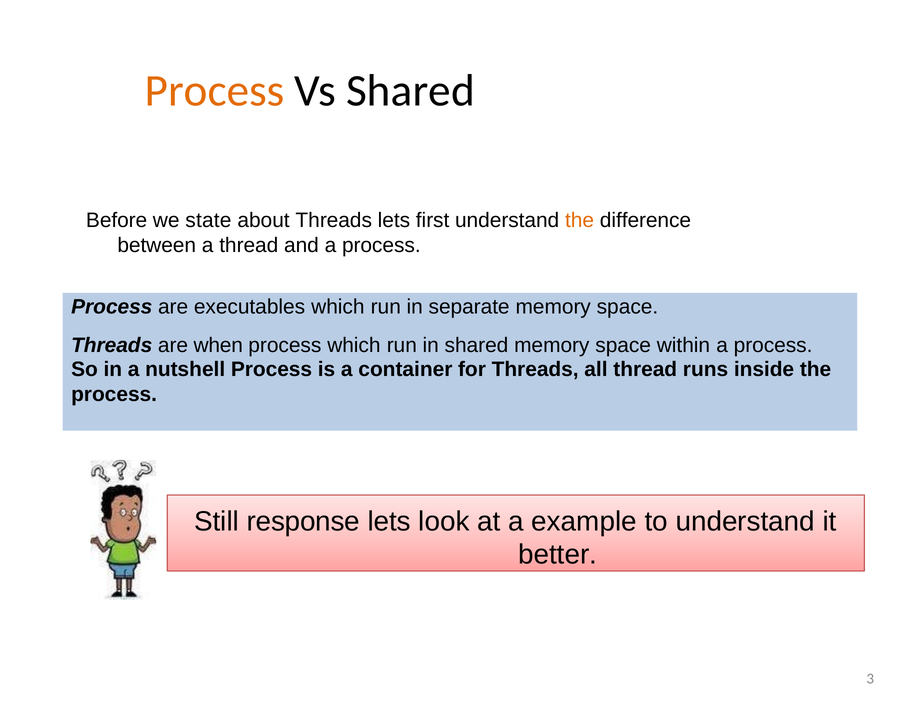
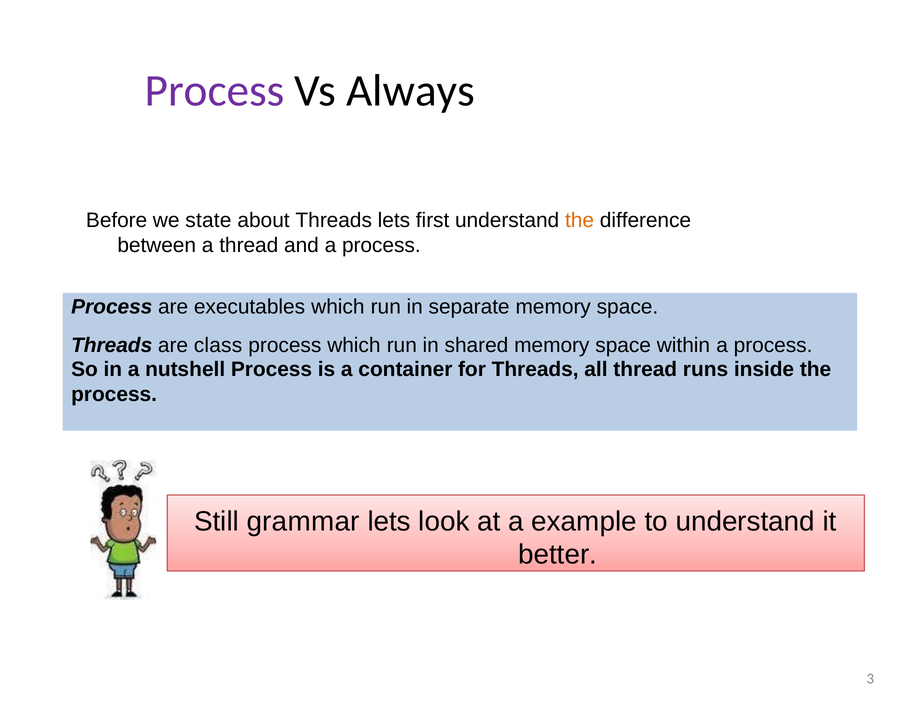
Process colour: orange -> purple (215, 91)
Vs Shared: Shared -> Always (411, 91)
when: when -> class (218, 345)
response: response -> grammar (303, 521)
